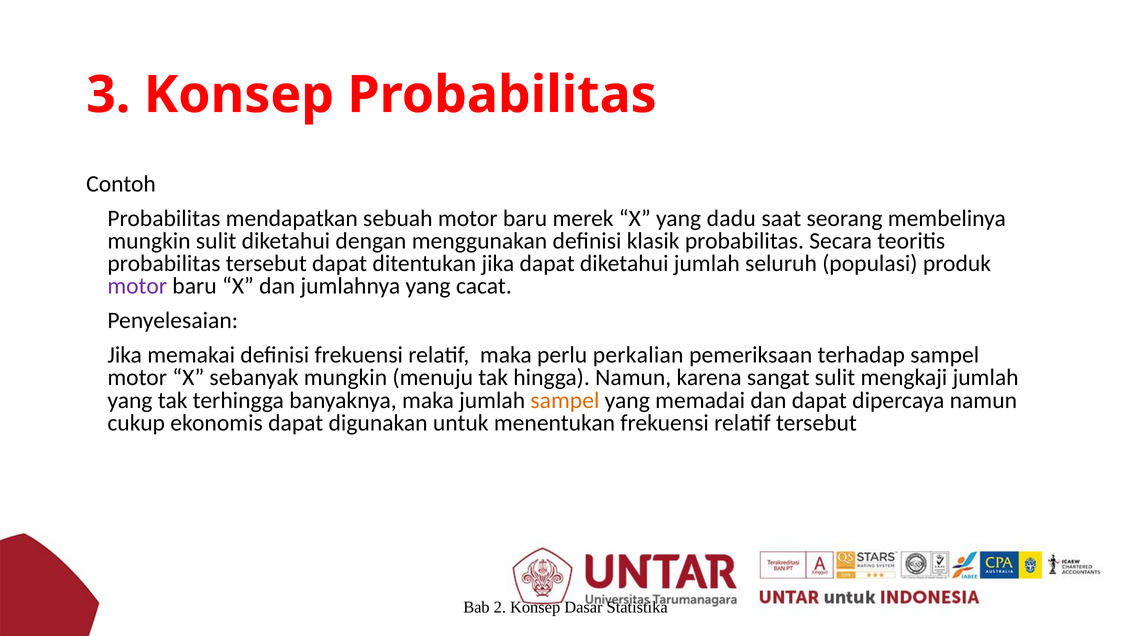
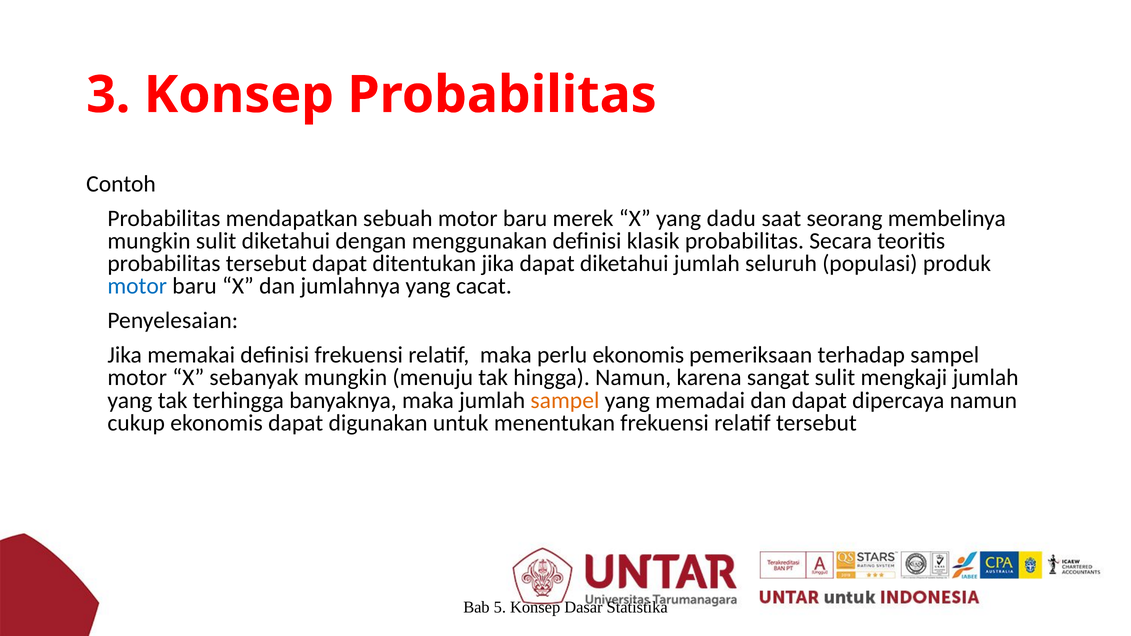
motor colour: purple -> blue (137, 286)
perlu perkalian: perkalian -> ekonomis (638, 355)
2: 2 -> 5 (500, 608)
